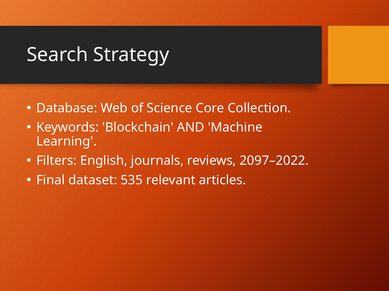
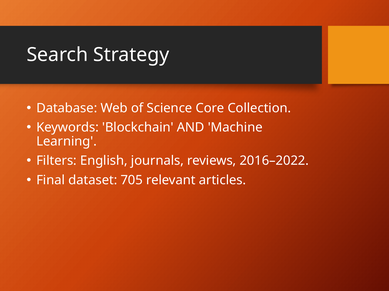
2097–2022: 2097–2022 -> 2016–2022 (274, 161)
535: 535 -> 705 (132, 180)
